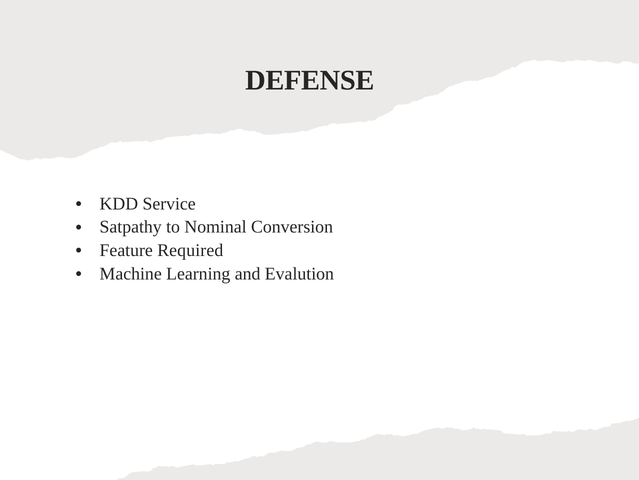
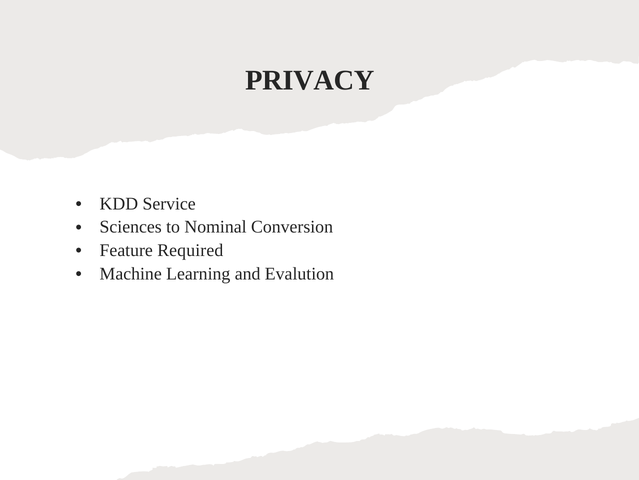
DEFENSE: DEFENSE -> PRIVACY (310, 80)
Satpathy: Satpathy -> Sciences (131, 227)
